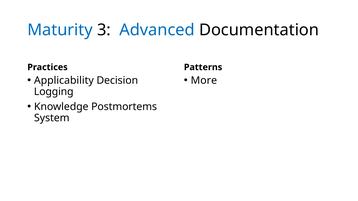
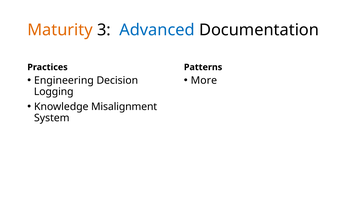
Maturity colour: blue -> orange (60, 30)
Applicability: Applicability -> Engineering (64, 80)
Postmortems: Postmortems -> Misalignment (124, 107)
